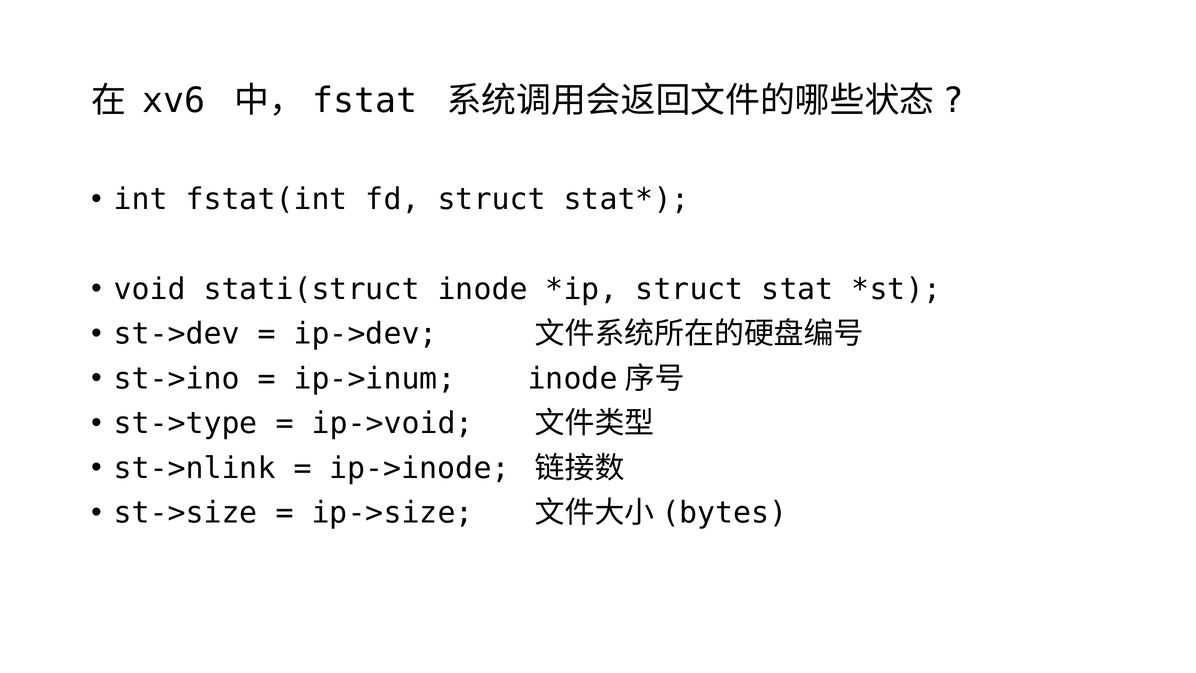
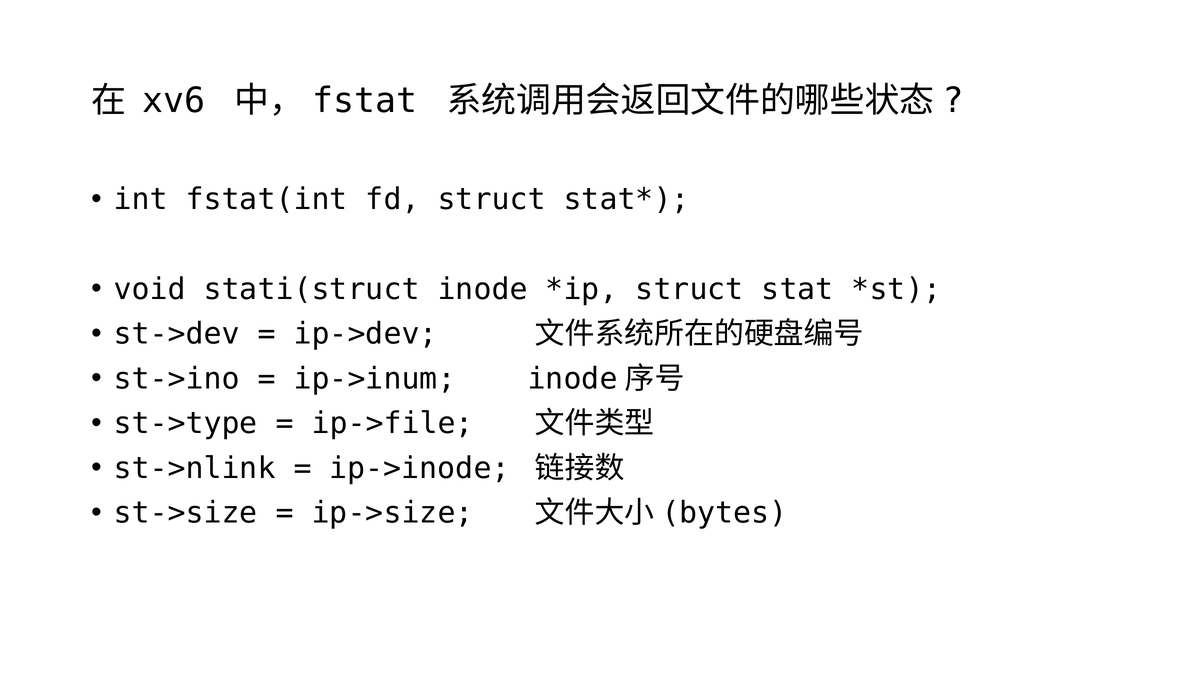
ip->void: ip->void -> ip->file (393, 423)
